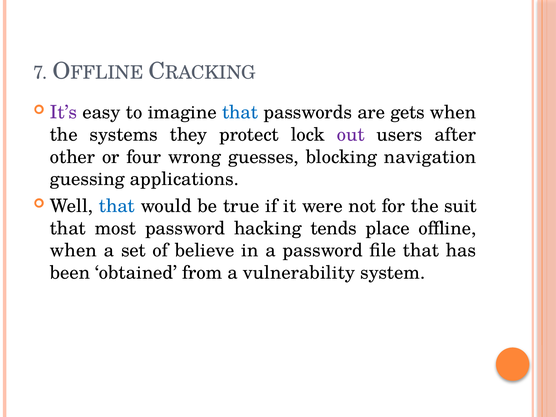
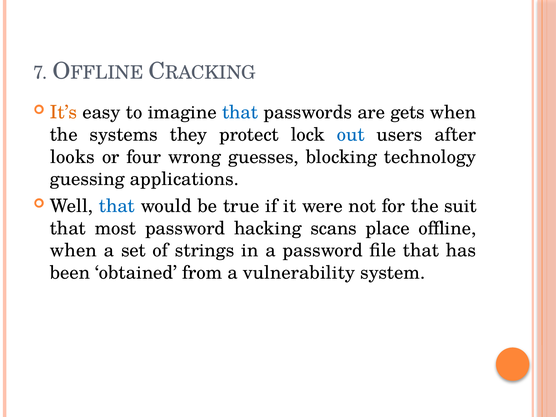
It’s colour: purple -> orange (64, 112)
out colour: purple -> blue (351, 135)
other: other -> looks (72, 157)
navigation: navigation -> technology (430, 157)
tends: tends -> scans (334, 228)
believe: believe -> strings (205, 251)
